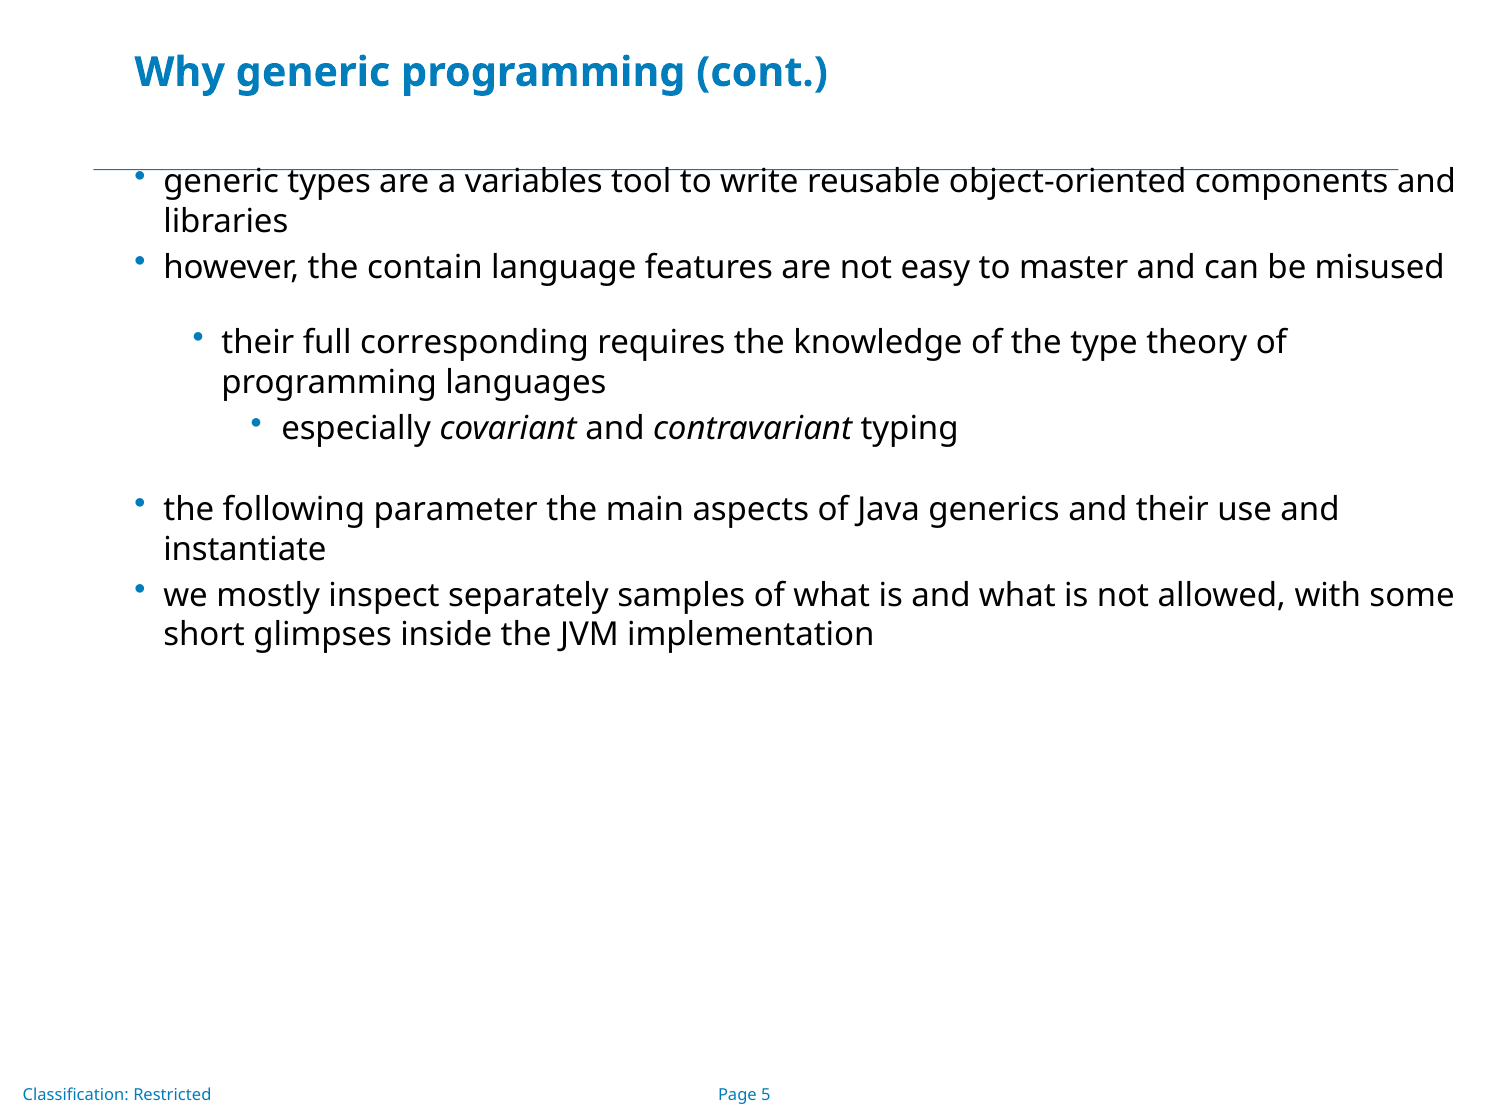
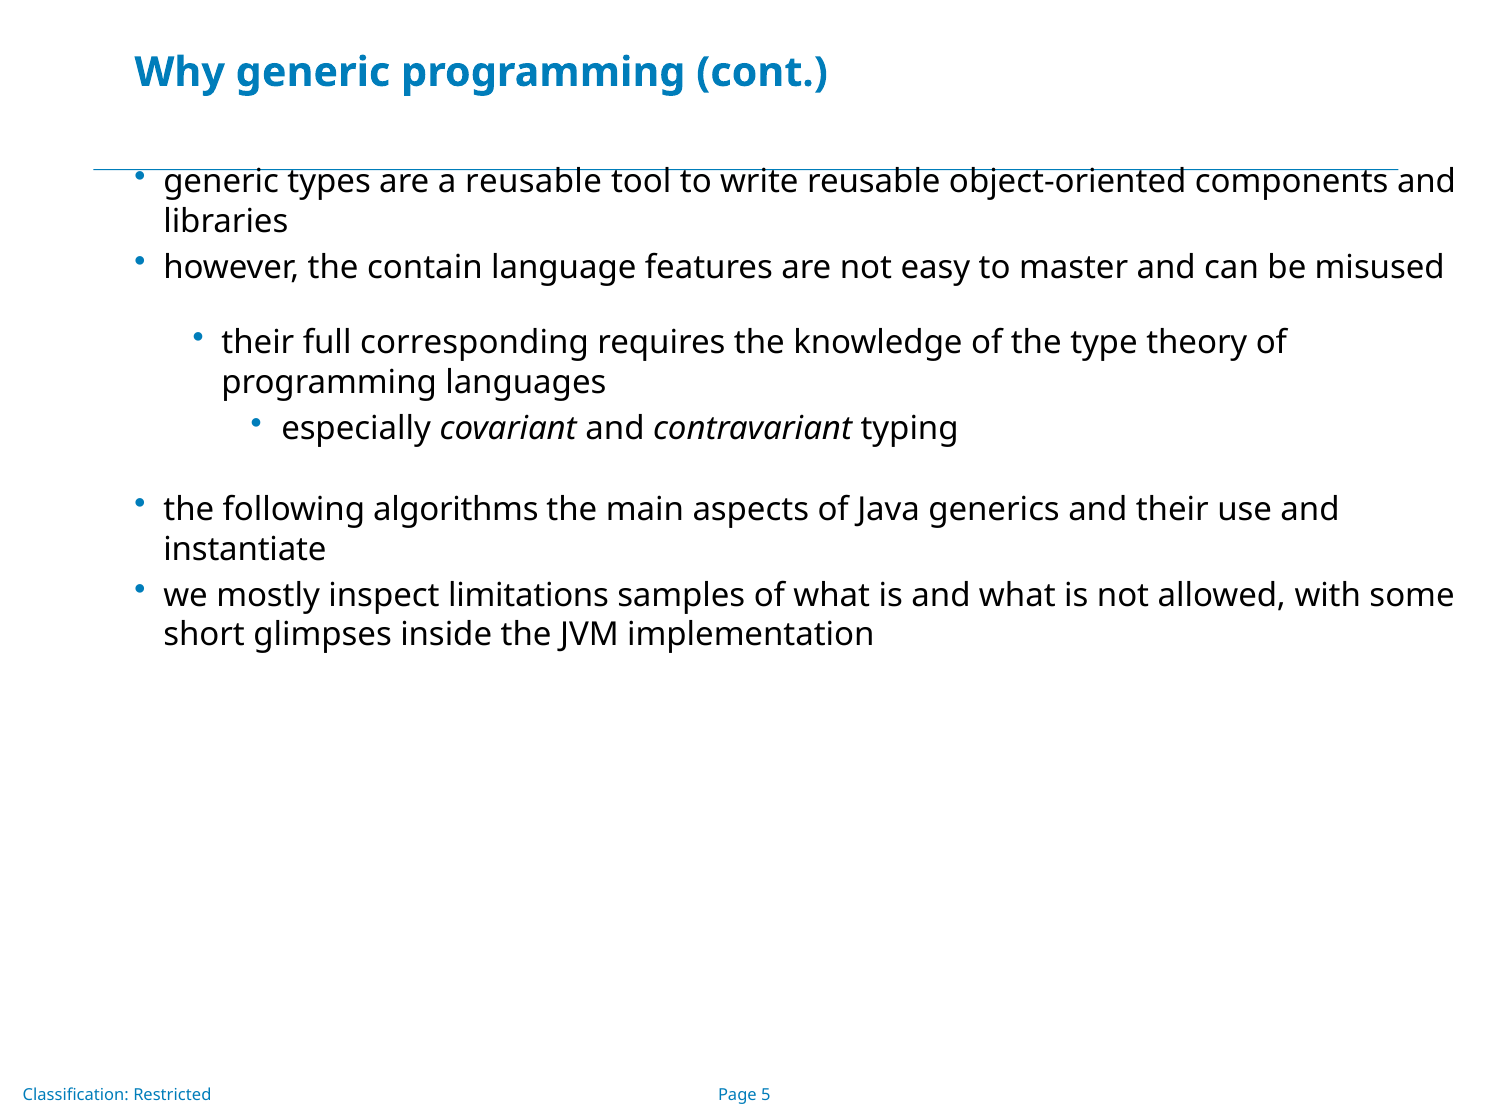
a variables: variables -> reusable (534, 182)
parameter: parameter -> algorithms (456, 510)
separately: separately -> limitations (529, 595)
